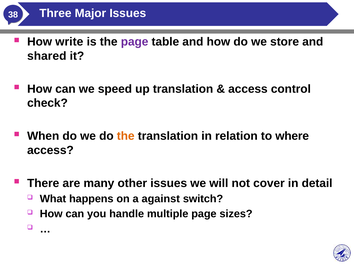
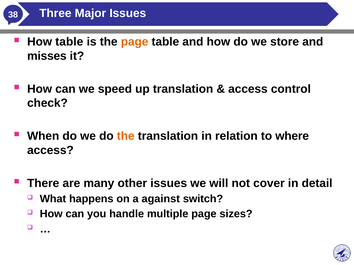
How write: write -> table (69, 42)
page colour: purple -> orange (135, 42)
shared: shared -> misses (47, 56)
